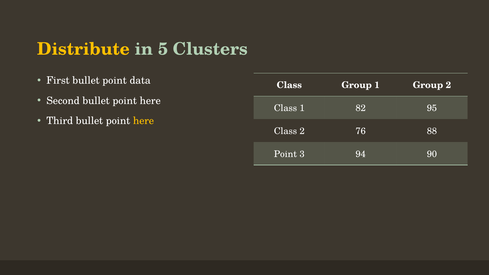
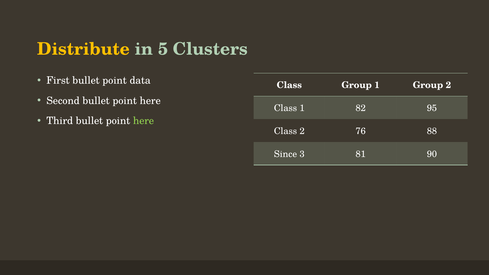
here colour: yellow -> light green (144, 121)
Point: Point -> Since (285, 154)
94: 94 -> 81 (361, 154)
